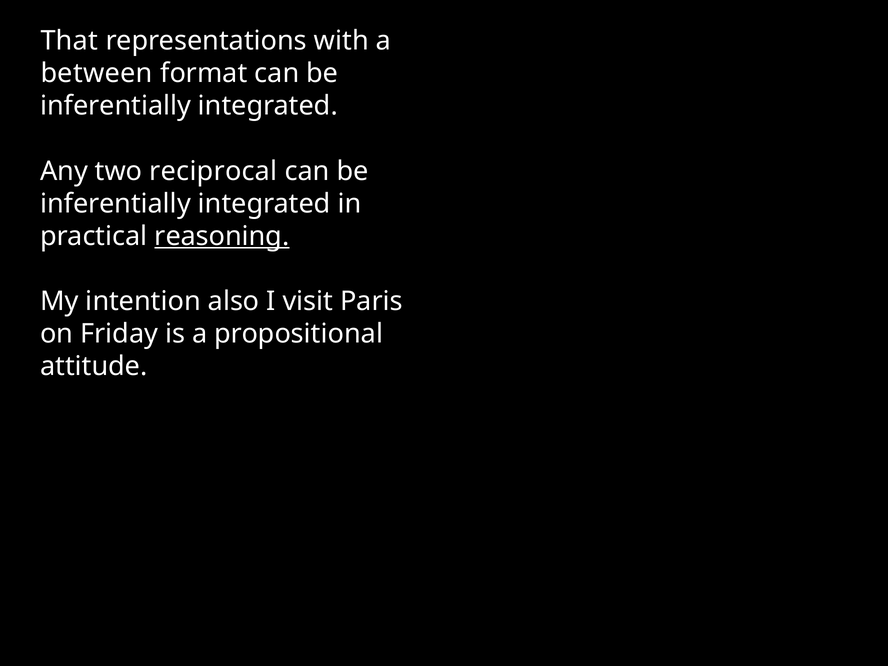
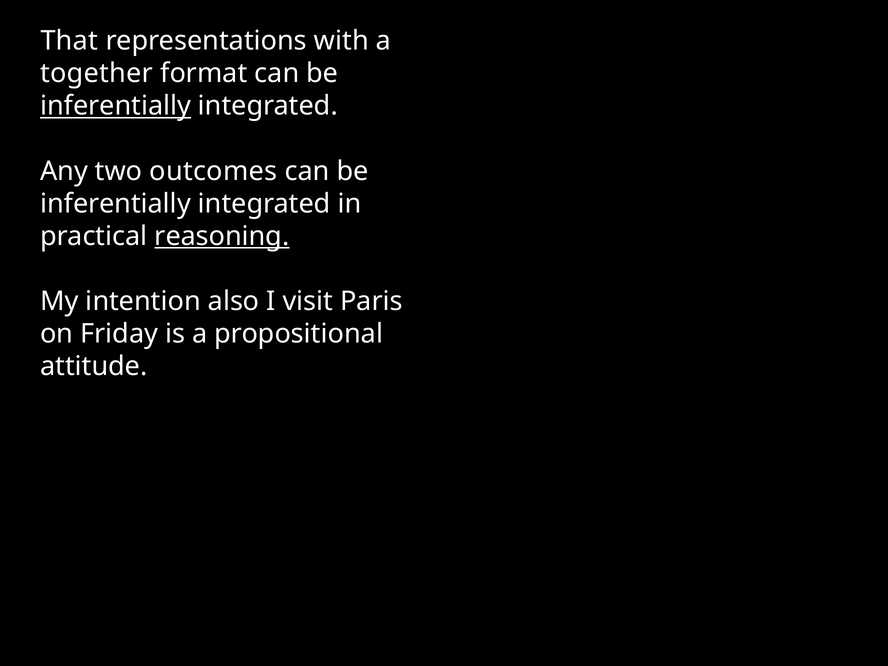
between: between -> together (97, 73)
inferentially underline: none -> present (116, 106)
reciprocal: reciprocal -> outcomes (213, 171)
